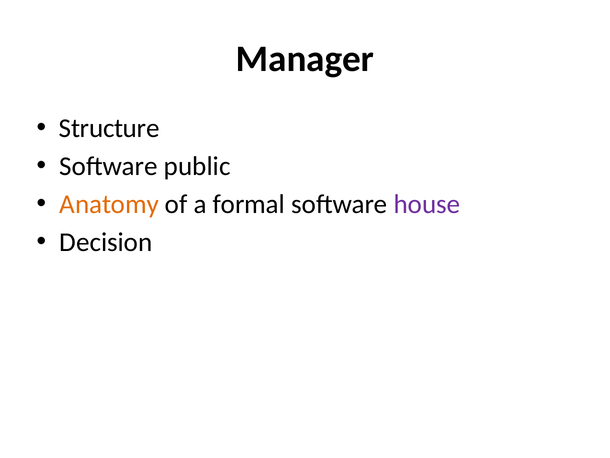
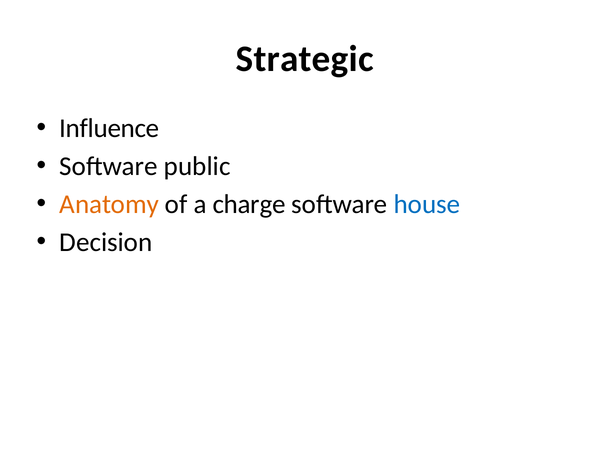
Manager: Manager -> Strategic (305, 59)
Structure: Structure -> Influence (109, 128)
formal: formal -> charge (249, 204)
house colour: purple -> blue (427, 204)
